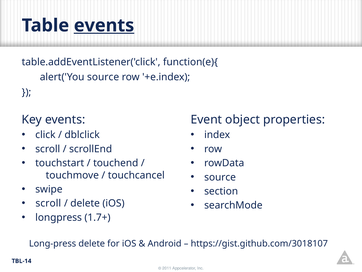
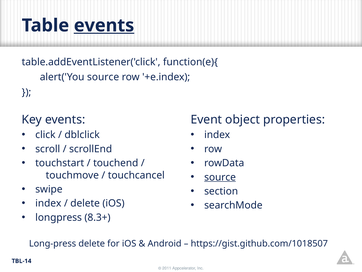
source underline: none -> present (220, 177)
scroll: scroll -> index (48, 203)
1.7+: 1.7+ -> 8.3+ (97, 217)
https://gist.github.com/3018107: https://gist.github.com/3018107 -> https://gist.github.com/1018507 (259, 243)
